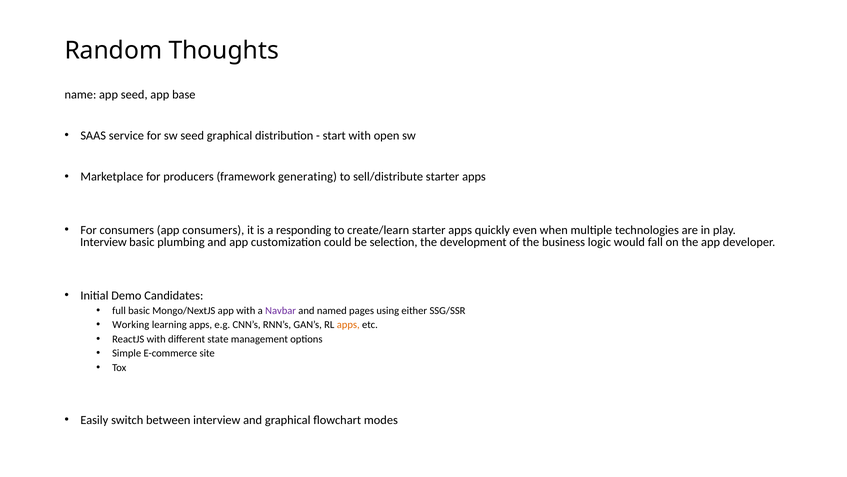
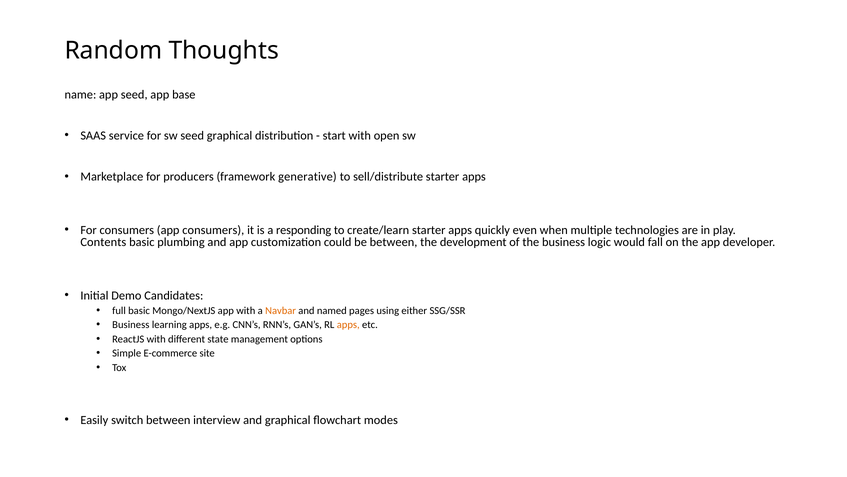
generating: generating -> generative (307, 177)
Interview: Interview -> Contents (103, 242)
be selection: selection -> between (394, 242)
Navbar colour: purple -> orange (281, 310)
Working: Working -> Business (131, 324)
